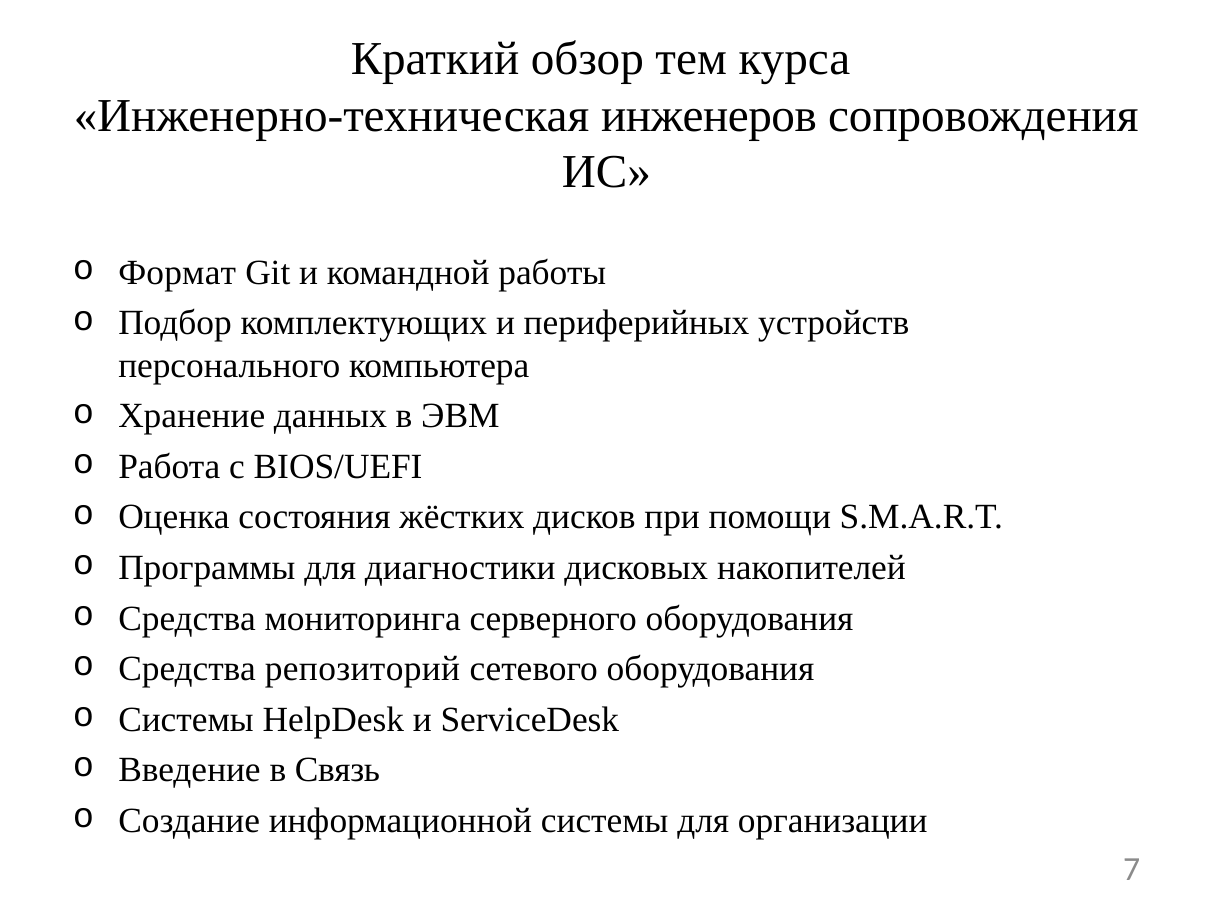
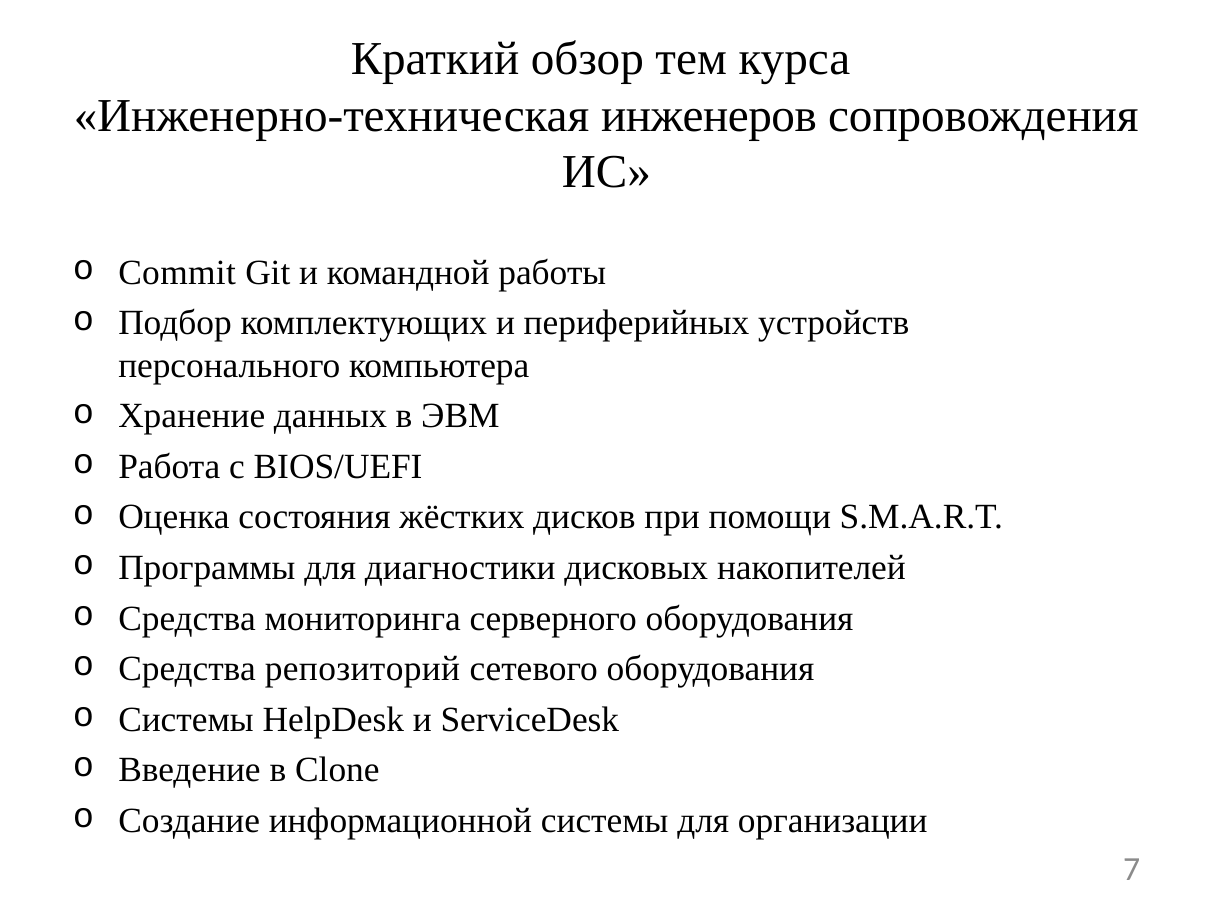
Формат: Формат -> Commit (177, 273)
Связь: Связь -> Clone (337, 770)
